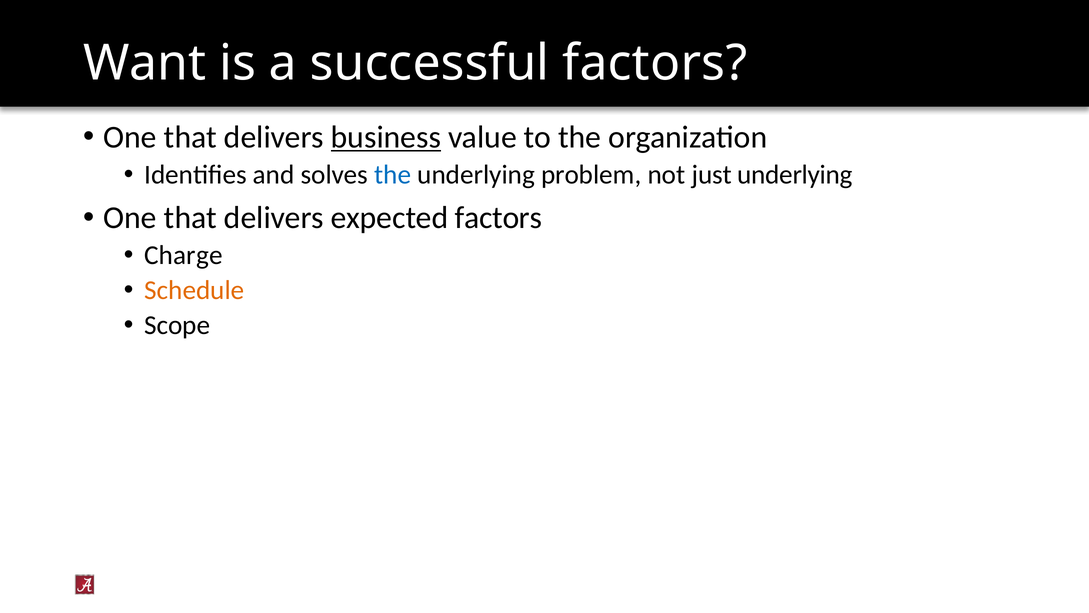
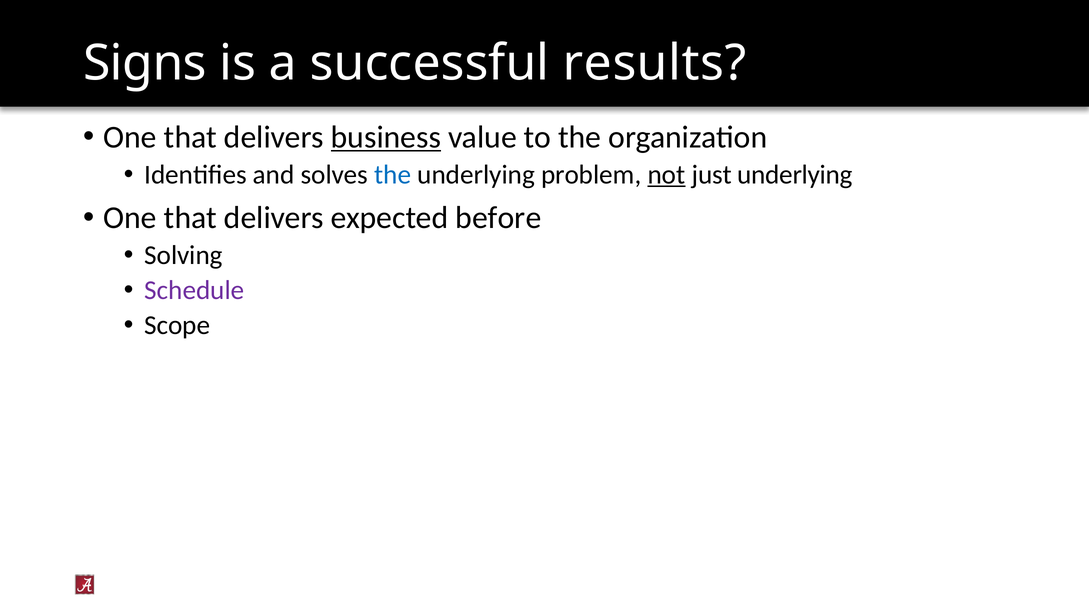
Want: Want -> Signs (145, 63)
successful factors: factors -> results (655, 63)
not underline: none -> present (666, 174)
expected factors: factors -> before (498, 218)
Charge: Charge -> Solving (183, 255)
Schedule colour: orange -> purple (194, 290)
